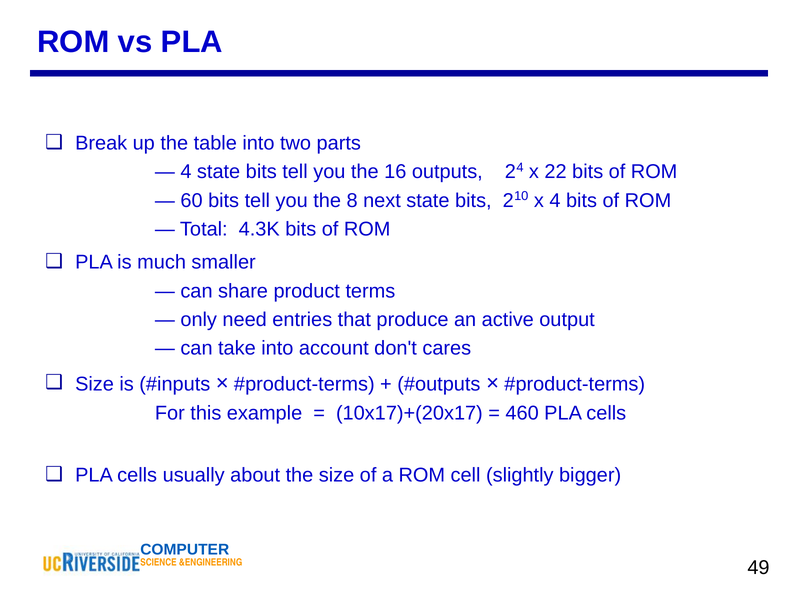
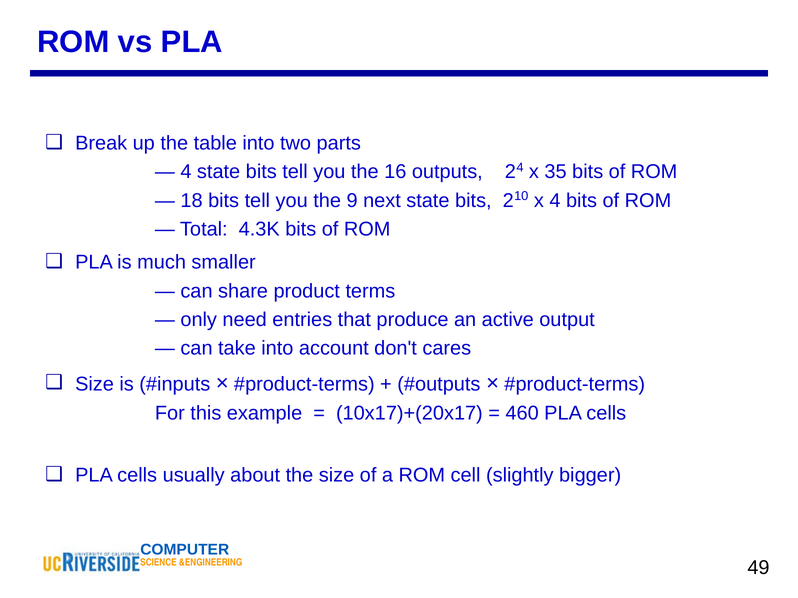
22: 22 -> 35 (556, 172)
60: 60 -> 18 (192, 201)
8: 8 -> 9 (352, 201)
